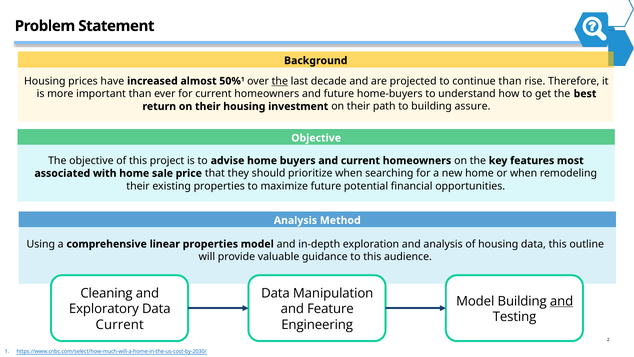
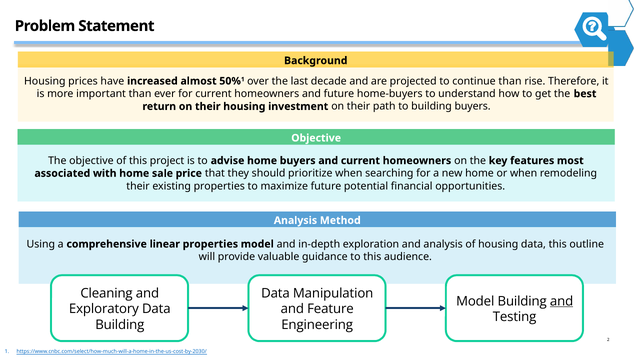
the underline: present -> none (280, 81)
building assure: assure -> buyers (473, 106)
Current: Current -> Building (120, 325)
